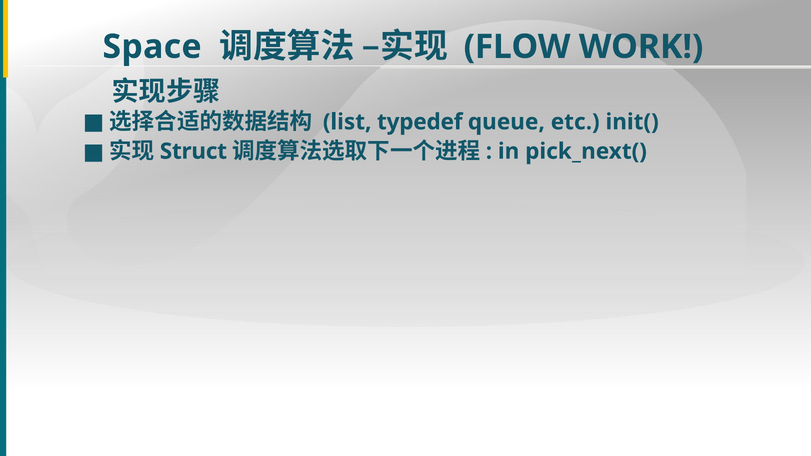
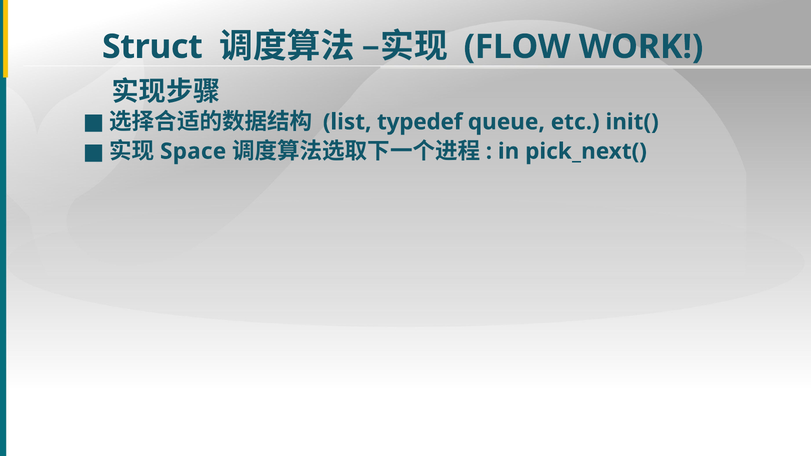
Space: Space -> Struct (152, 47)
Struct: Struct -> Space (193, 151)
